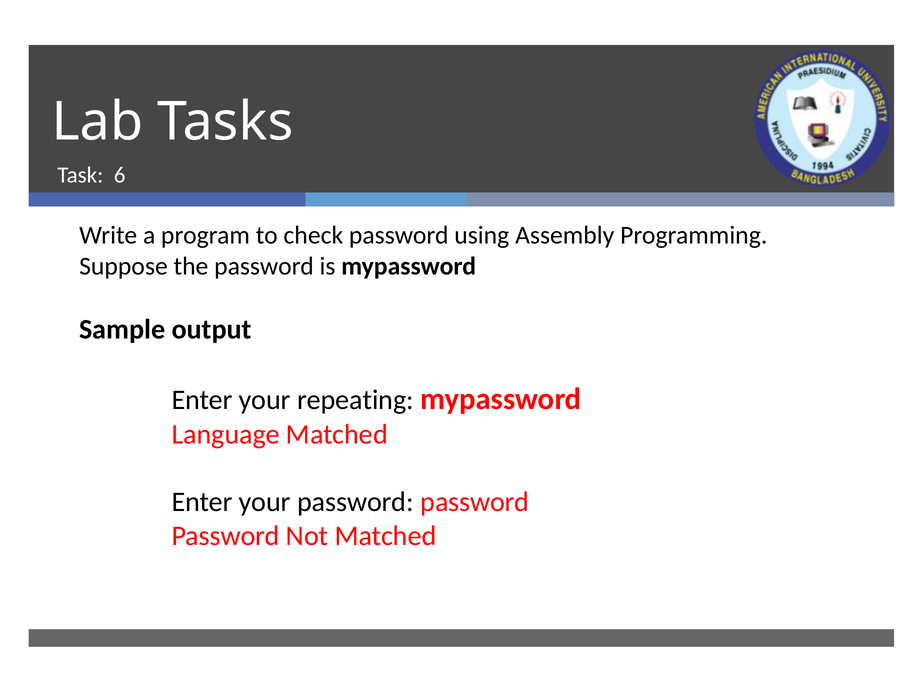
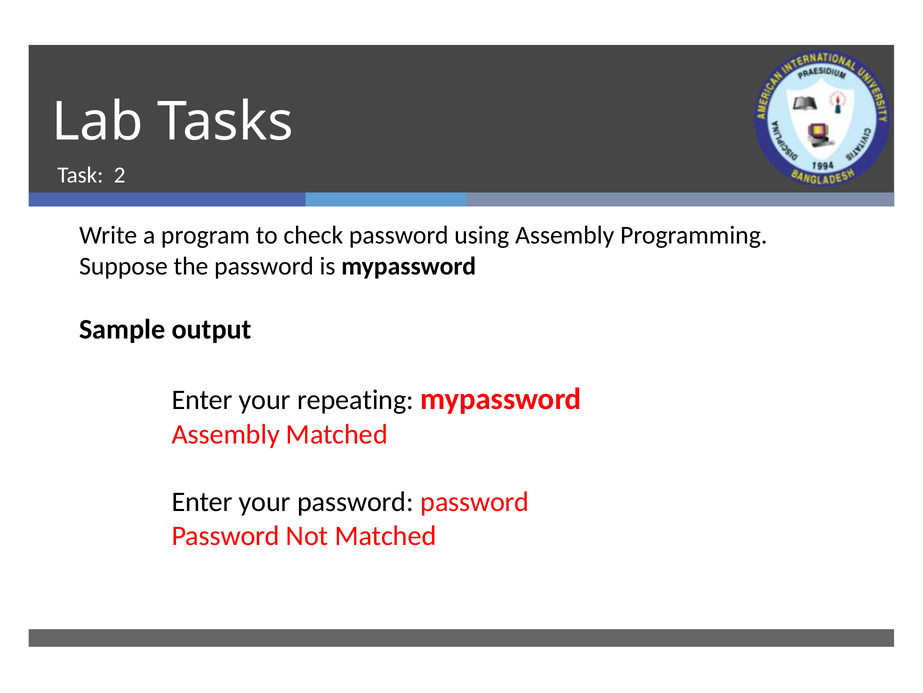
6: 6 -> 2 (120, 175)
Language: Language -> Assembly (226, 434)
